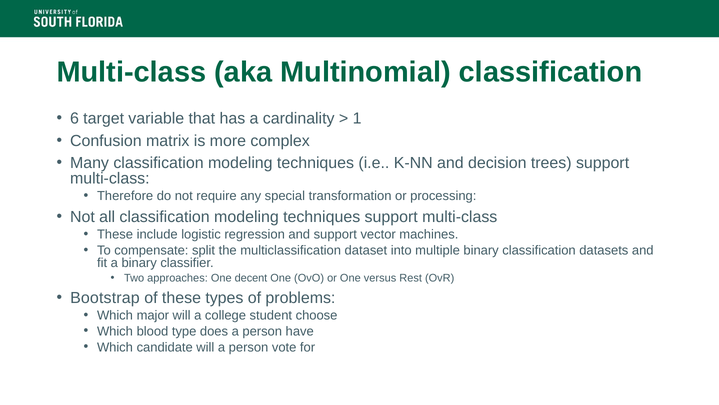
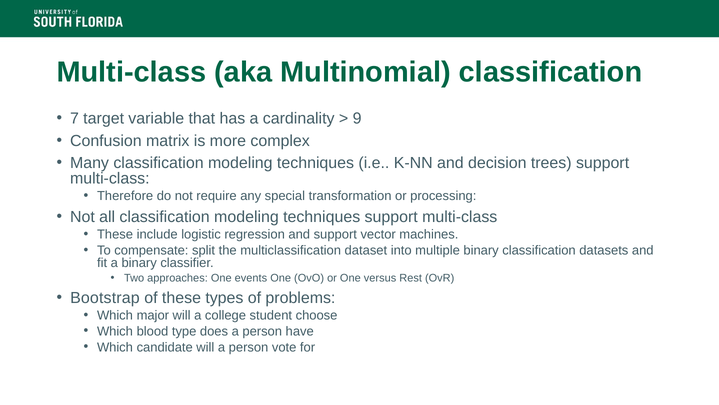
6: 6 -> 7 (75, 118)
1: 1 -> 9 (357, 118)
decent: decent -> events (251, 278)
